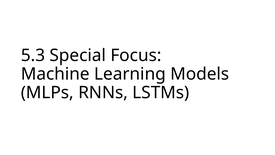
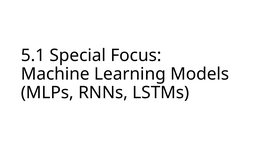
5.3: 5.3 -> 5.1 (33, 55)
